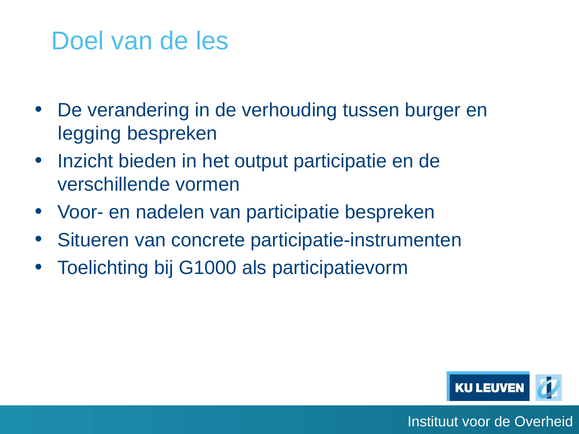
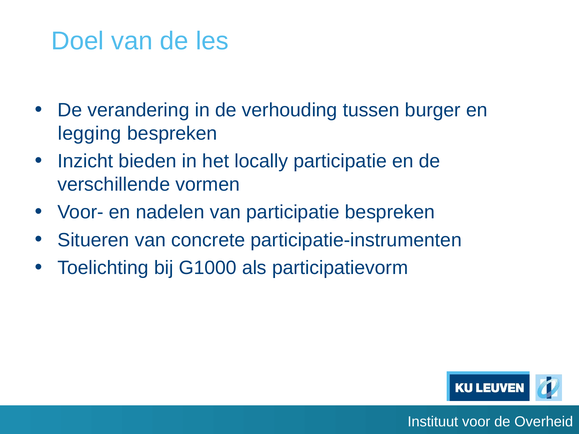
output: output -> locally (261, 161)
